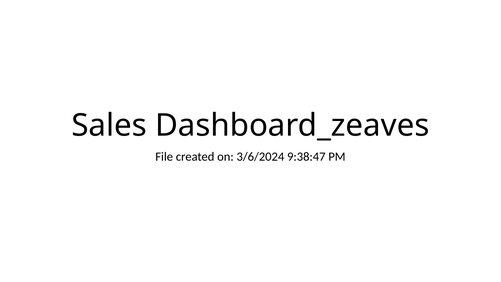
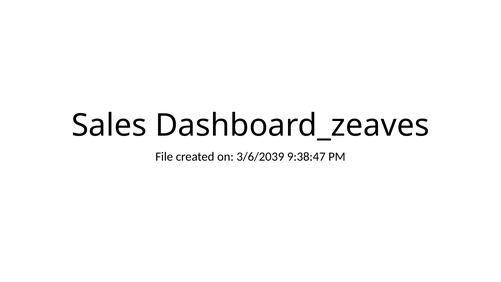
3/6/2024: 3/6/2024 -> 3/6/2039 (260, 157)
